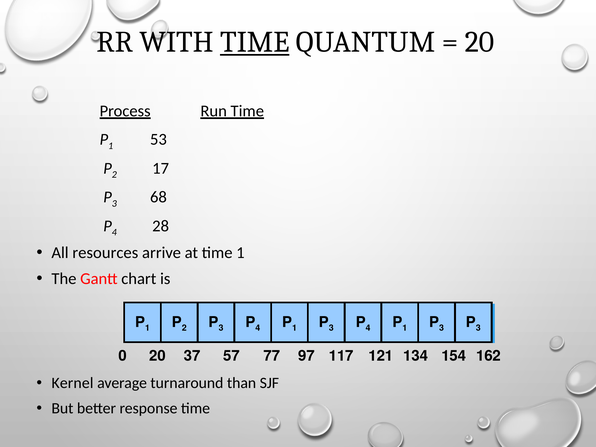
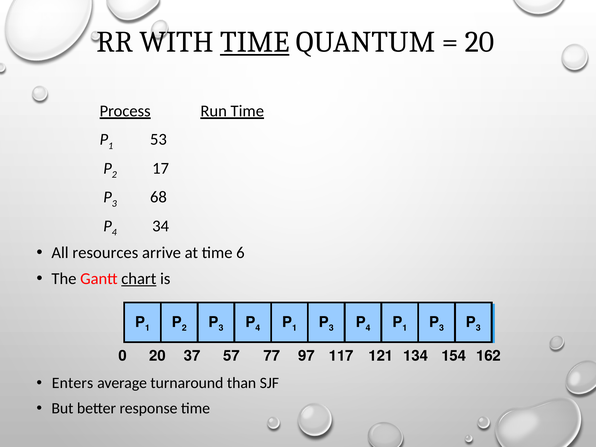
28: 28 -> 34 (161, 226)
time 1: 1 -> 6 (240, 253)
chart underline: none -> present (139, 279)
Kernel: Kernel -> Enters (72, 383)
